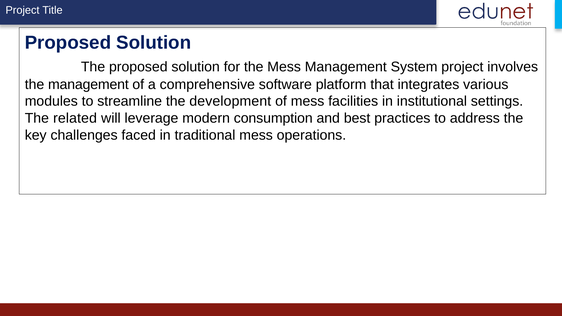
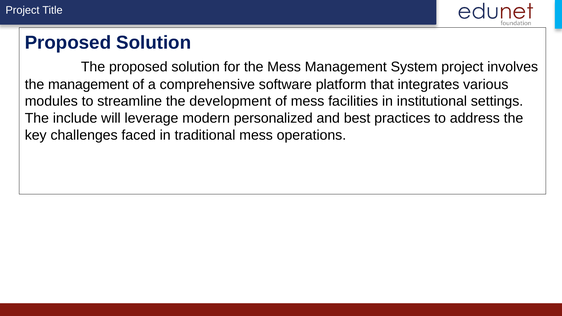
related: related -> include (75, 118)
consumption: consumption -> personalized (273, 118)
